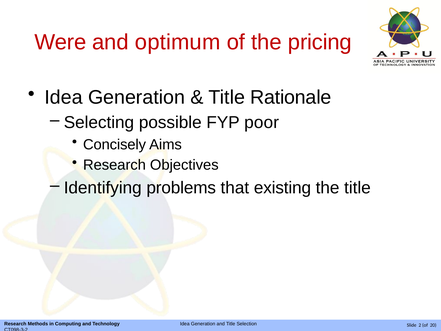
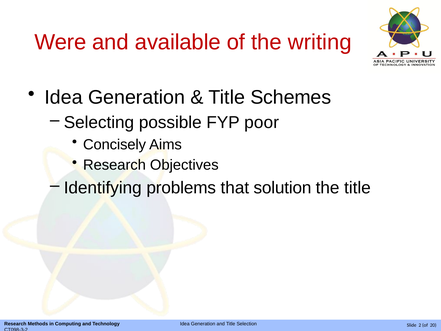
optimum: optimum -> available (178, 42)
pricing: pricing -> writing (320, 42)
Rationale: Rationale -> Schemes (291, 97)
existing: existing -> solution (282, 188)
